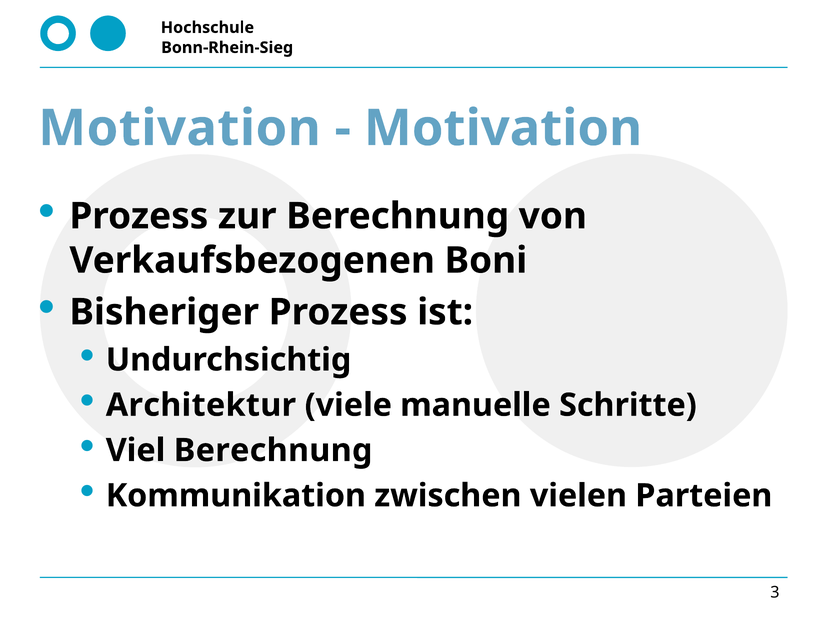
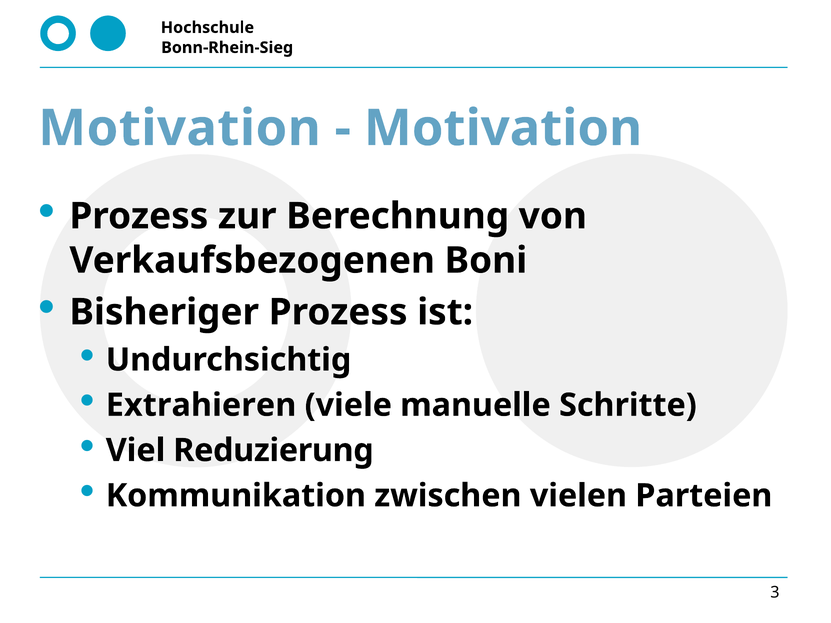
Architektur: Architektur -> Extrahieren (201, 405)
Viel Berechnung: Berechnung -> Reduzierung (273, 451)
